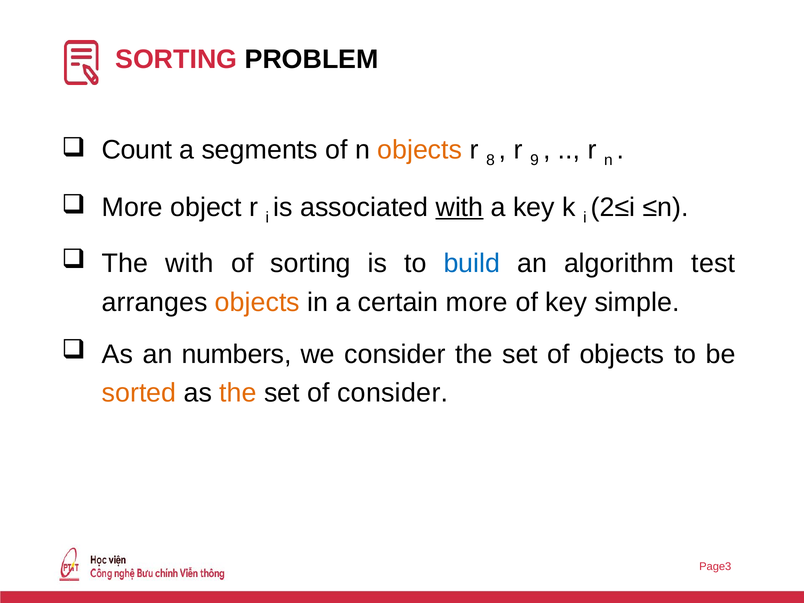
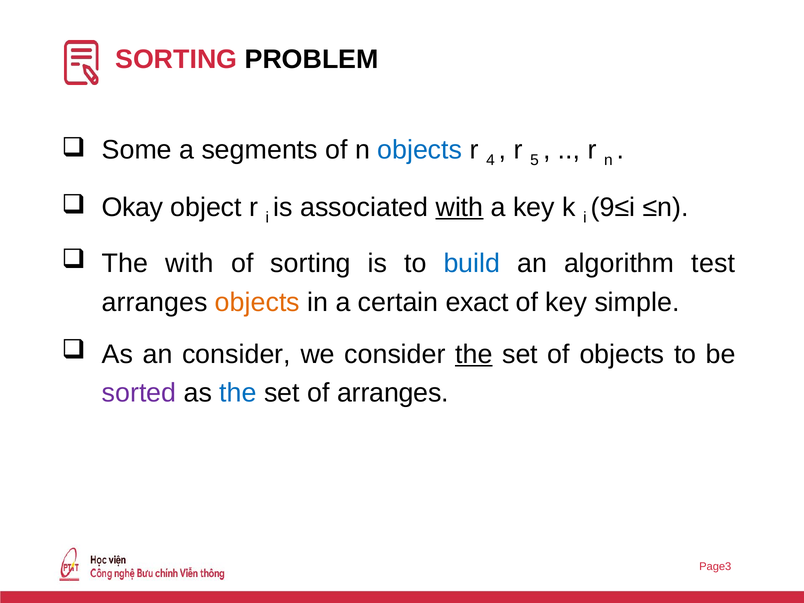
Count: Count -> Some (137, 150)
objects colour: orange -> blue (420, 150)
8: 8 -> 4 (490, 160)
9: 9 -> 5 (535, 160)
More: More -> Okay (132, 207)
2≤i: 2≤i -> 9≤i (613, 207)
certain more: more -> exact (477, 302)
an numbers: numbers -> consider (236, 354)
the underline: none -> present (474, 354)
sorted colour: orange -> purple (139, 393)
the colour: orange -> blue (238, 393)
of consider: consider -> arranges (393, 393)
